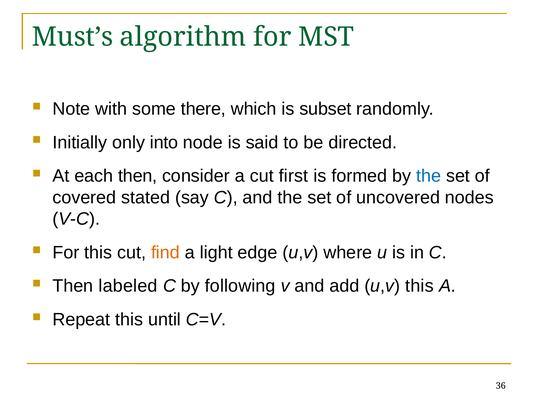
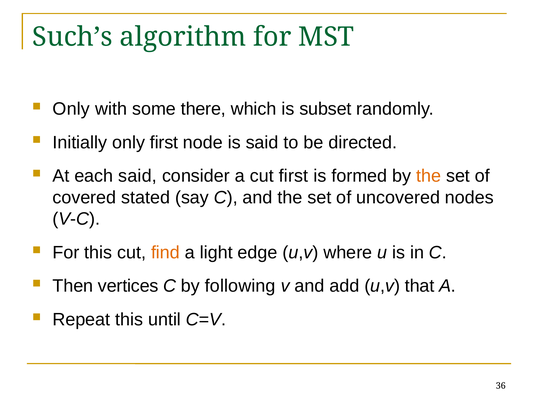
Must’s: Must’s -> Such’s (73, 37)
Note: Note -> Only (71, 109)
only into: into -> first (164, 142)
each then: then -> said (138, 176)
the colour: blue -> orange (429, 176)
labeled: labeled -> vertices (128, 286)
u,v this: this -> that (420, 286)
